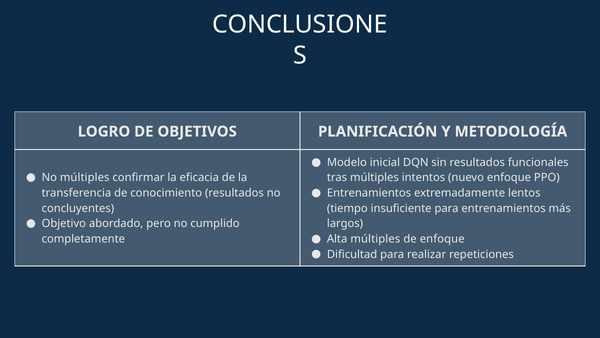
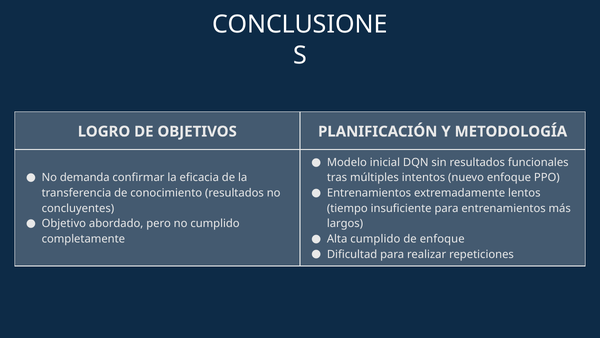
No múltiples: múltiples -> demanda (85, 177)
Alta múltiples: múltiples -> cumplido (375, 239)
